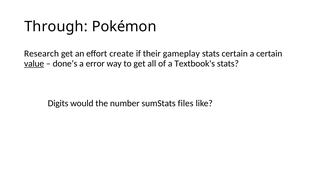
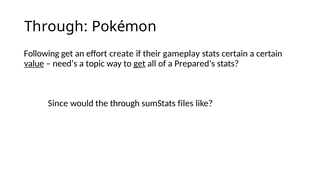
Research: Research -> Following (42, 53)
done’s: done’s -> need’s (65, 63)
error: error -> topic (95, 63)
get underline: none -> present (140, 63)
Textbook's: Textbook's -> Prepared's (195, 63)
Digits: Digits -> Since (58, 103)
the number: number -> through (125, 103)
